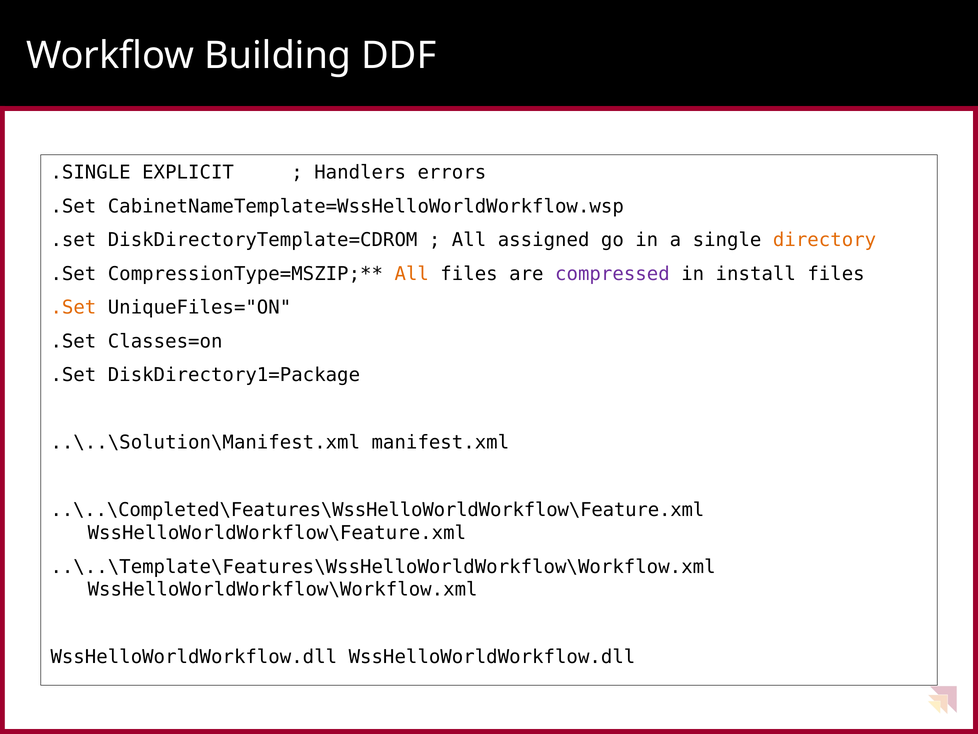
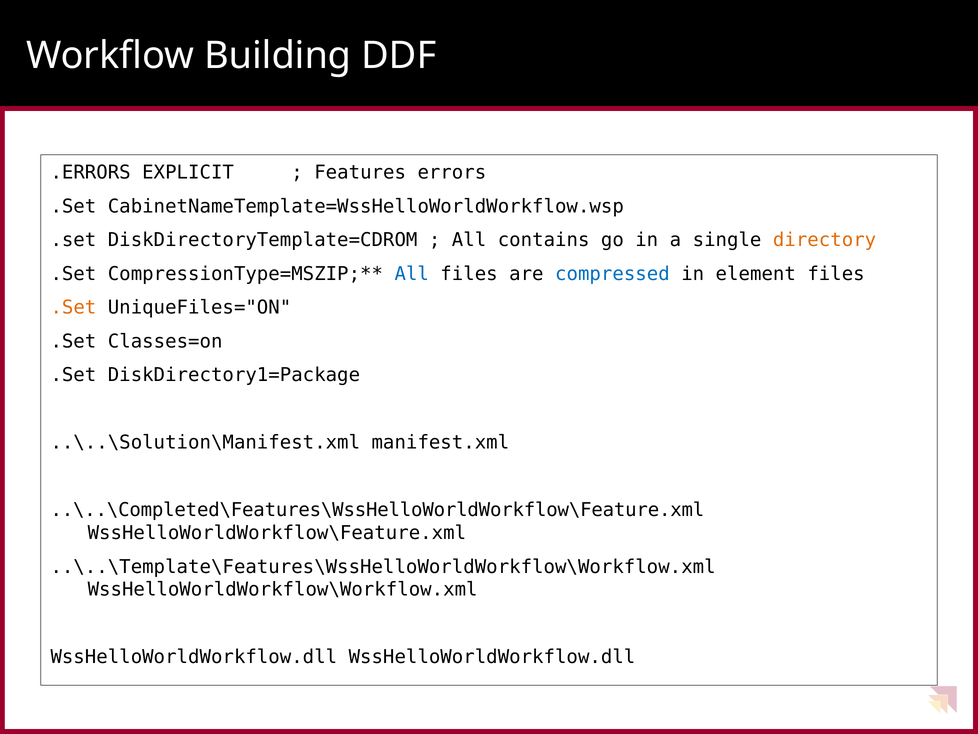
.SINGLE: .SINGLE -> .ERRORS (91, 172)
Handlers: Handlers -> Features (360, 172)
assigned: assigned -> contains (544, 240)
All colour: orange -> blue (412, 274)
compressed colour: purple -> blue (612, 274)
install: install -> element (756, 274)
